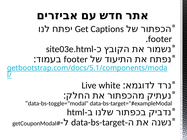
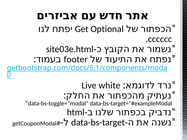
Captions: Captions -> Optional (107, 29)
footer: footer -> cccccc (160, 39)
